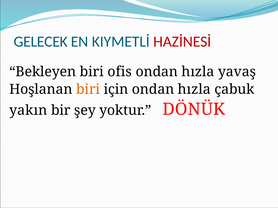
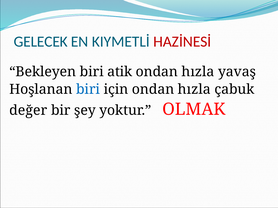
ofis: ofis -> atik (120, 72)
biri colour: orange -> blue (88, 90)
yakın: yakın -> değer (28, 111)
DÖNÜK: DÖNÜK -> OLMAK (194, 110)
